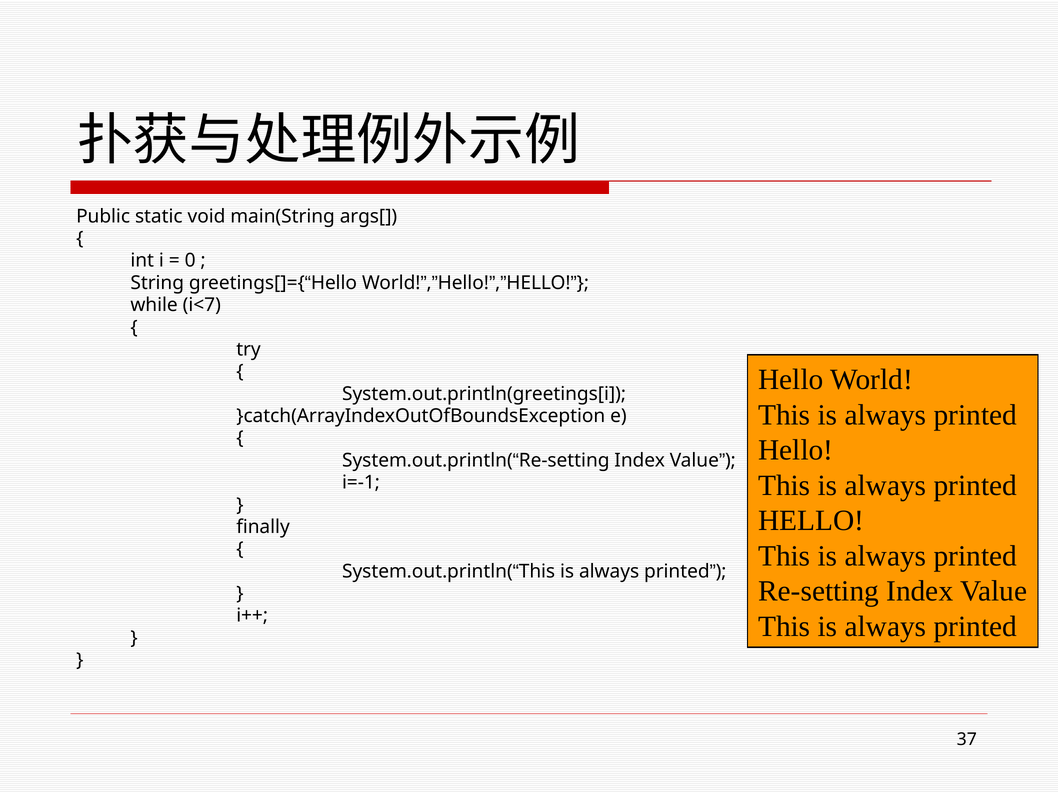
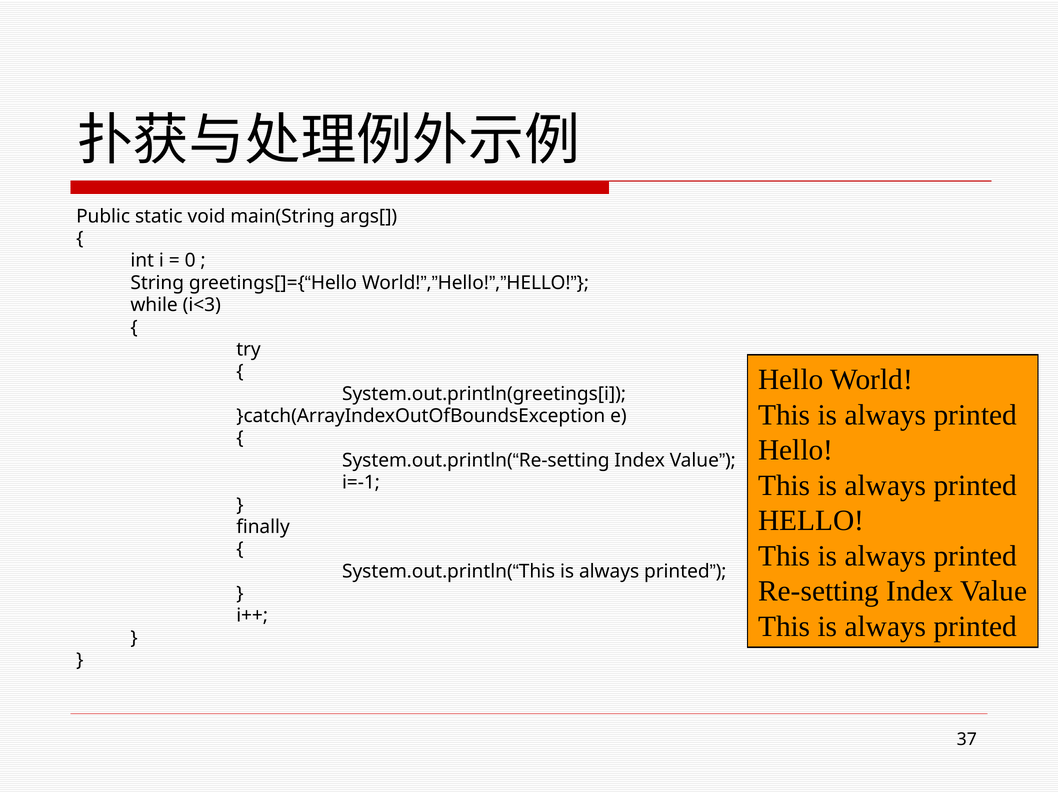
i<7: i<7 -> i<3 (202, 305)
